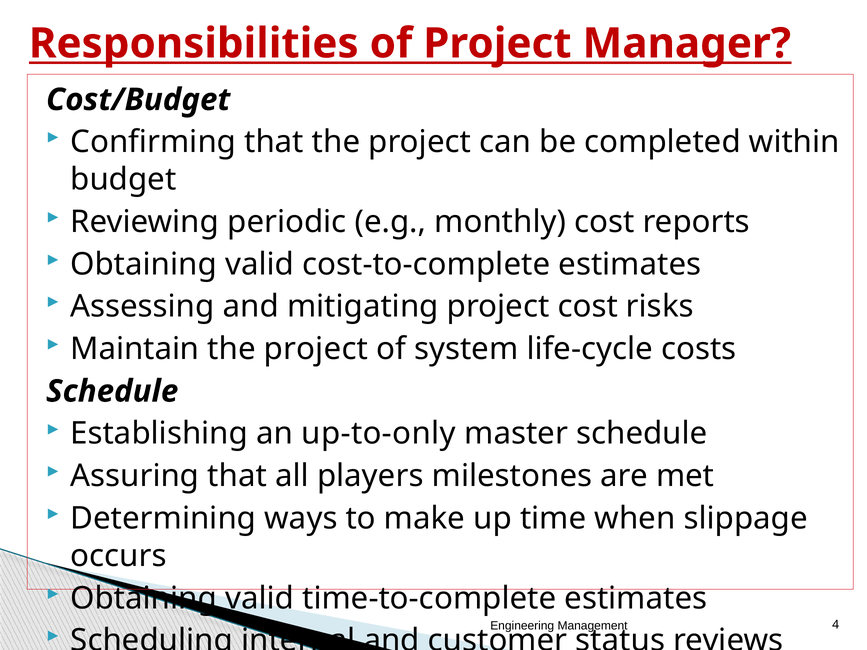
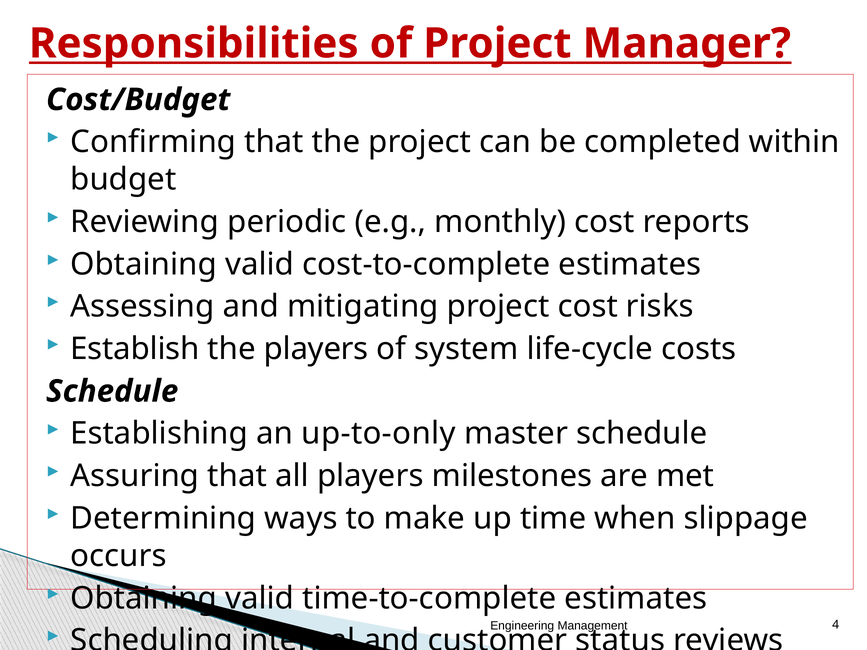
Maintain: Maintain -> Establish (135, 349)
project: project -> players (316, 349)
